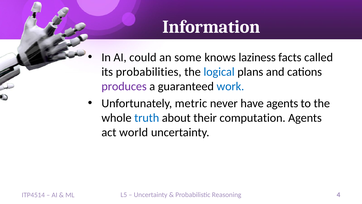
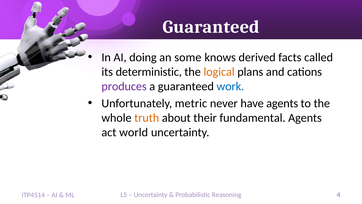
Information: Information -> Guaranteed (211, 27)
could: could -> doing (143, 57)
laziness: laziness -> derived (257, 57)
probabilities: probabilities -> deterministic (149, 72)
logical colour: blue -> orange (219, 72)
truth colour: blue -> orange (147, 118)
computation: computation -> fundamental (253, 118)
